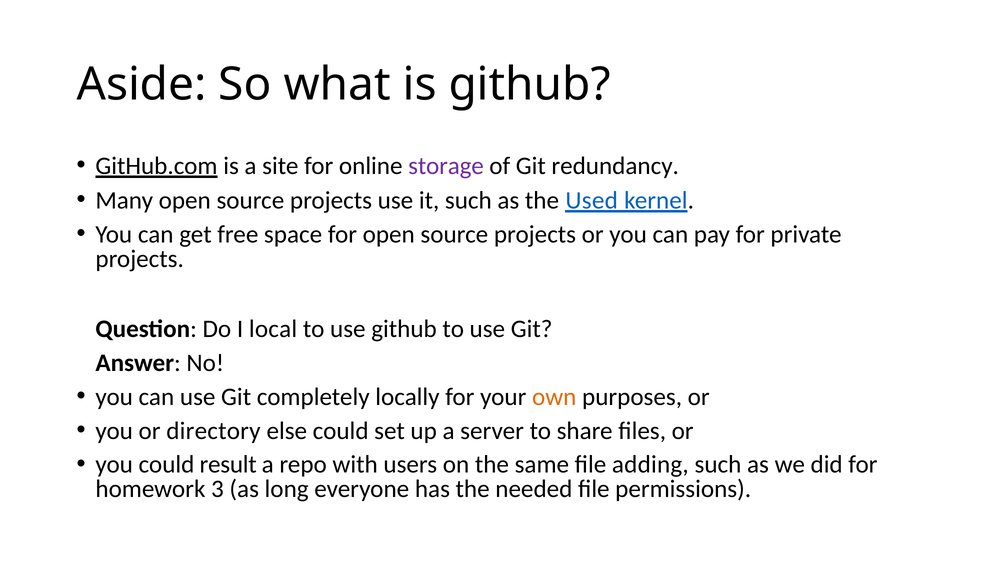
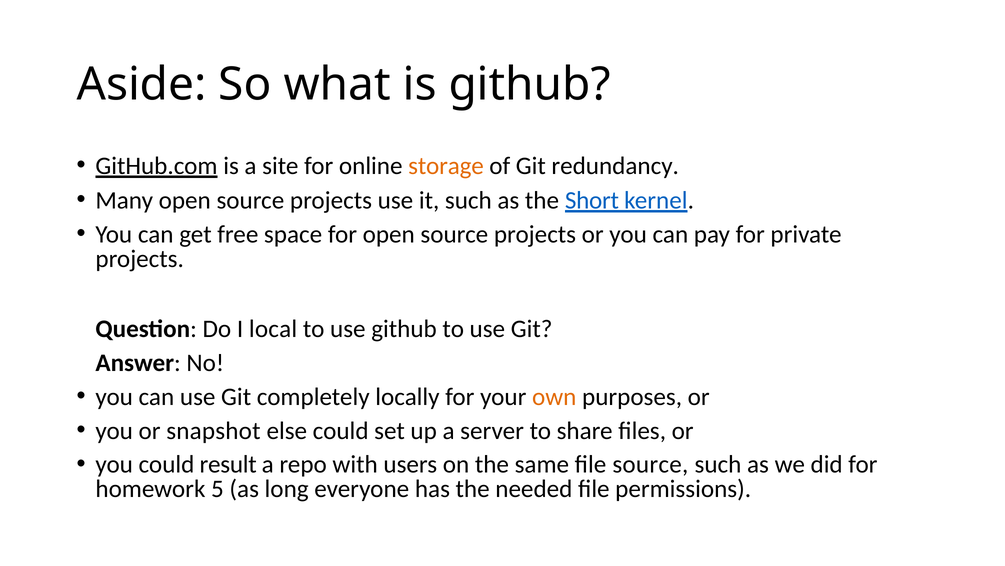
storage colour: purple -> orange (446, 166)
Used: Used -> Short (592, 200)
directory: directory -> snapshot (213, 430)
file adding: adding -> source (650, 464)
3: 3 -> 5 (217, 488)
